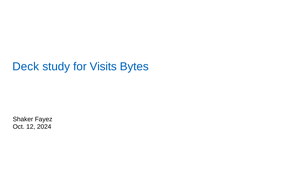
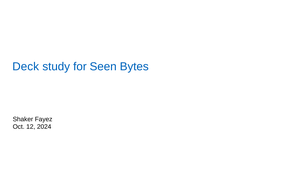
Visits: Visits -> Seen (103, 67)
